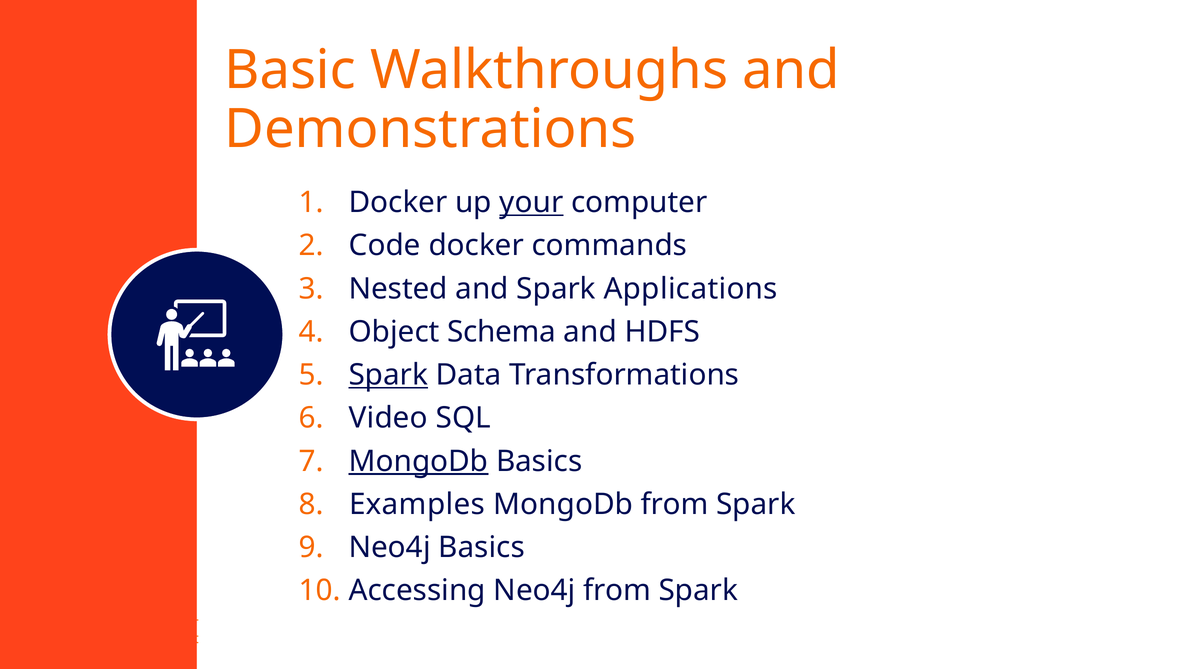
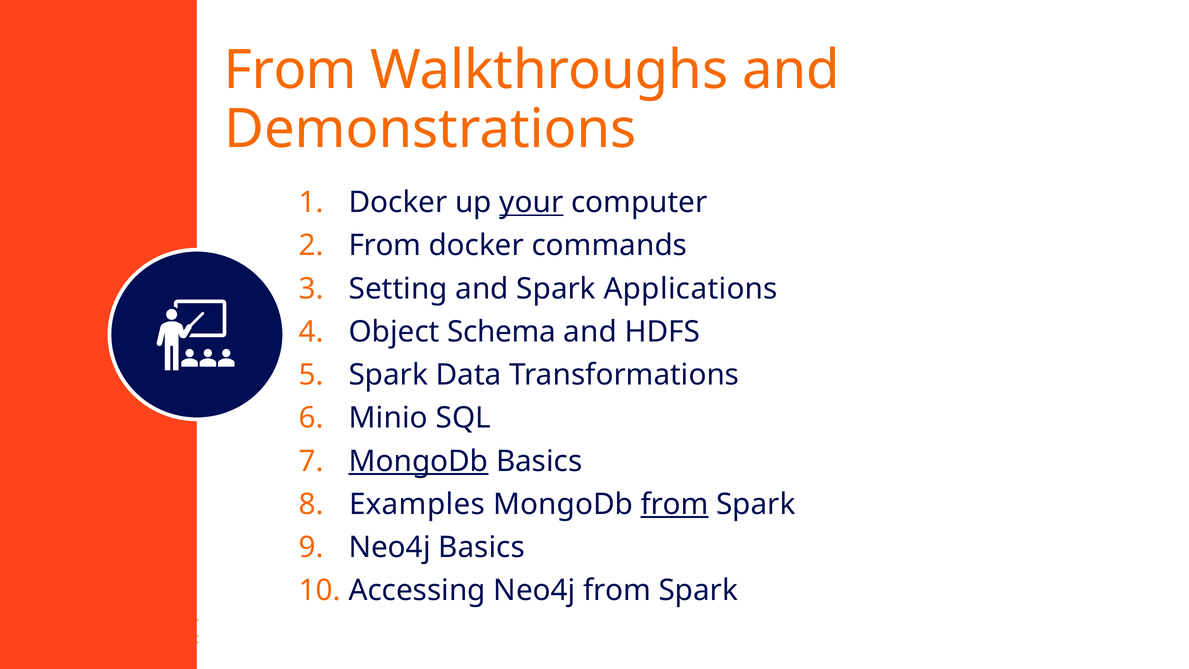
Basic: Basic -> From (290, 70)
Code: Code -> From (385, 246)
Nested: Nested -> Setting (398, 289)
Spark underline: present -> none (388, 375)
Video: Video -> Minio (388, 418)
from underline: none -> present (675, 504)
